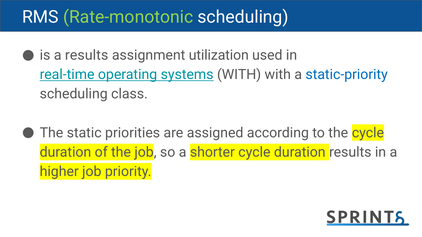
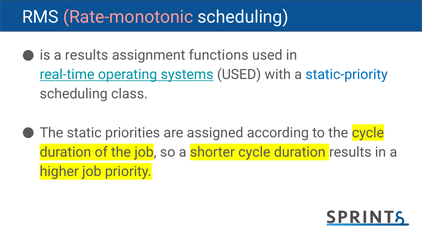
Rate-monotonic colour: light green -> pink (128, 17)
utilization: utilization -> functions (219, 55)
systems WITH: WITH -> USED (239, 75)
